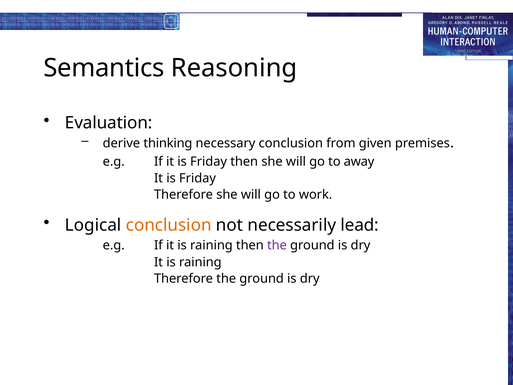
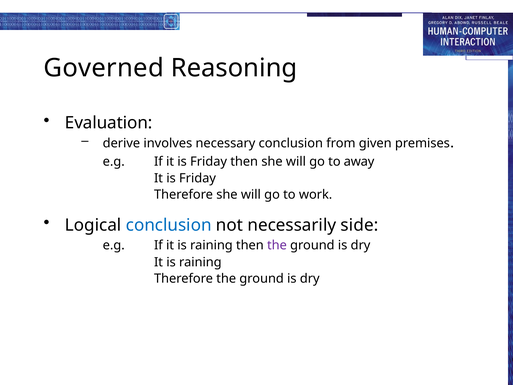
Semantics: Semantics -> Governed (104, 68)
thinking: thinking -> involves (168, 143)
conclusion colour: orange -> blue (169, 225)
lead: lead -> side (360, 225)
